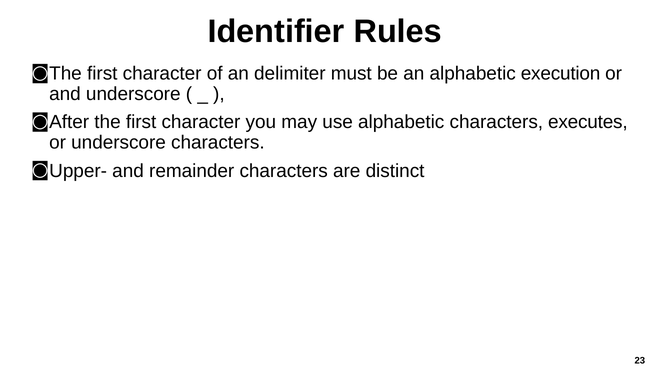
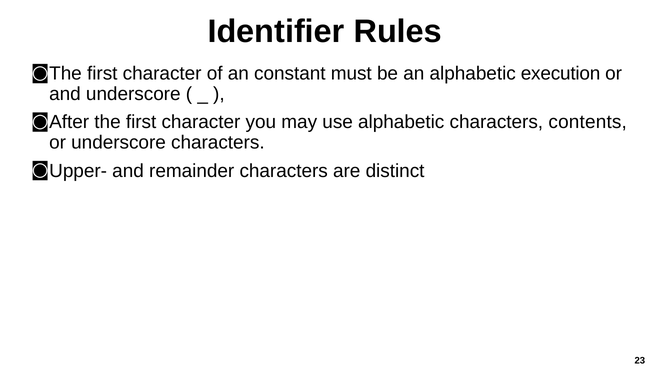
delimiter: delimiter -> constant (290, 74)
executes: executes -> contents (588, 122)
